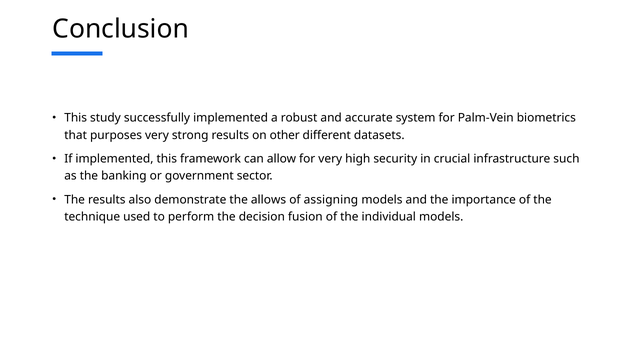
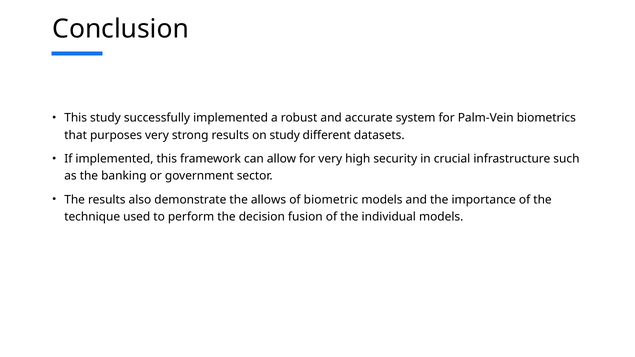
on other: other -> study (285, 135)
assigning: assigning -> biometric (331, 200)
